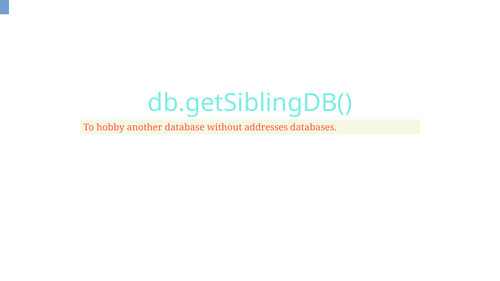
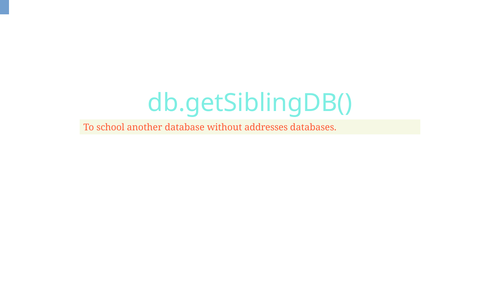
hobby: hobby -> school (110, 128)
